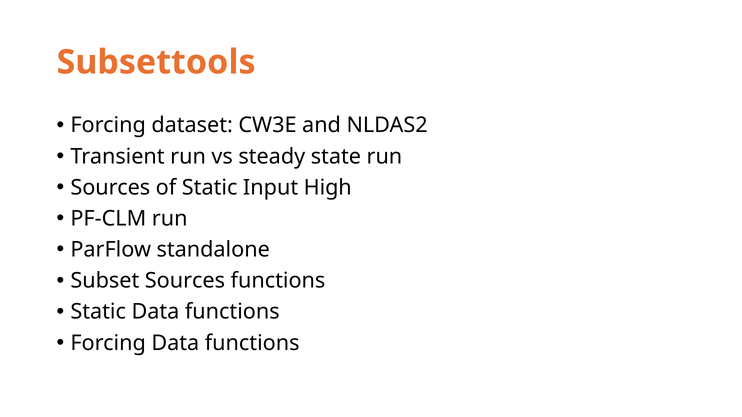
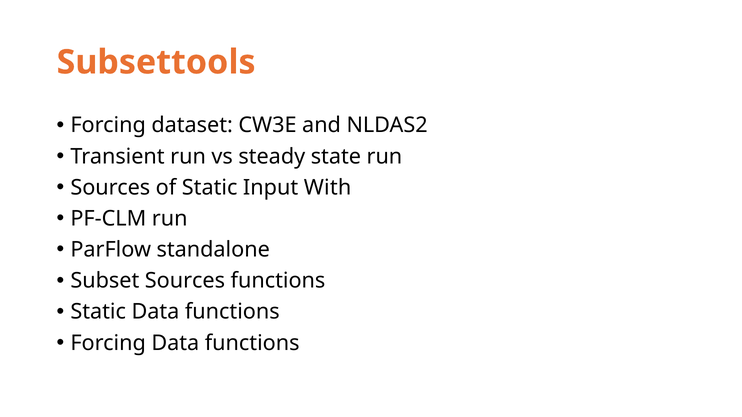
High: High -> With (328, 188)
